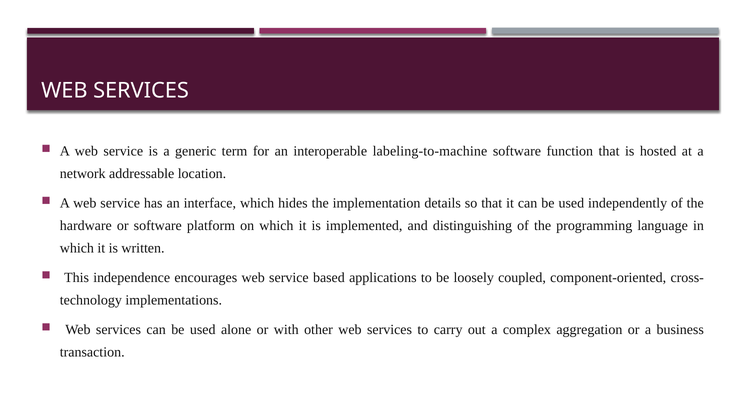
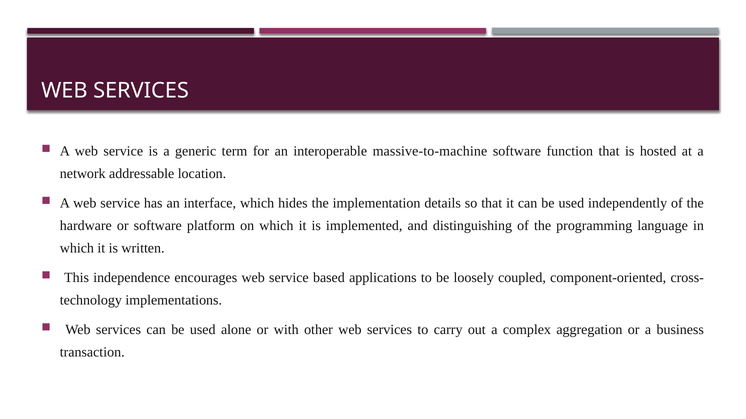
labeling-to-machine: labeling-to-machine -> massive-to-machine (430, 151)
